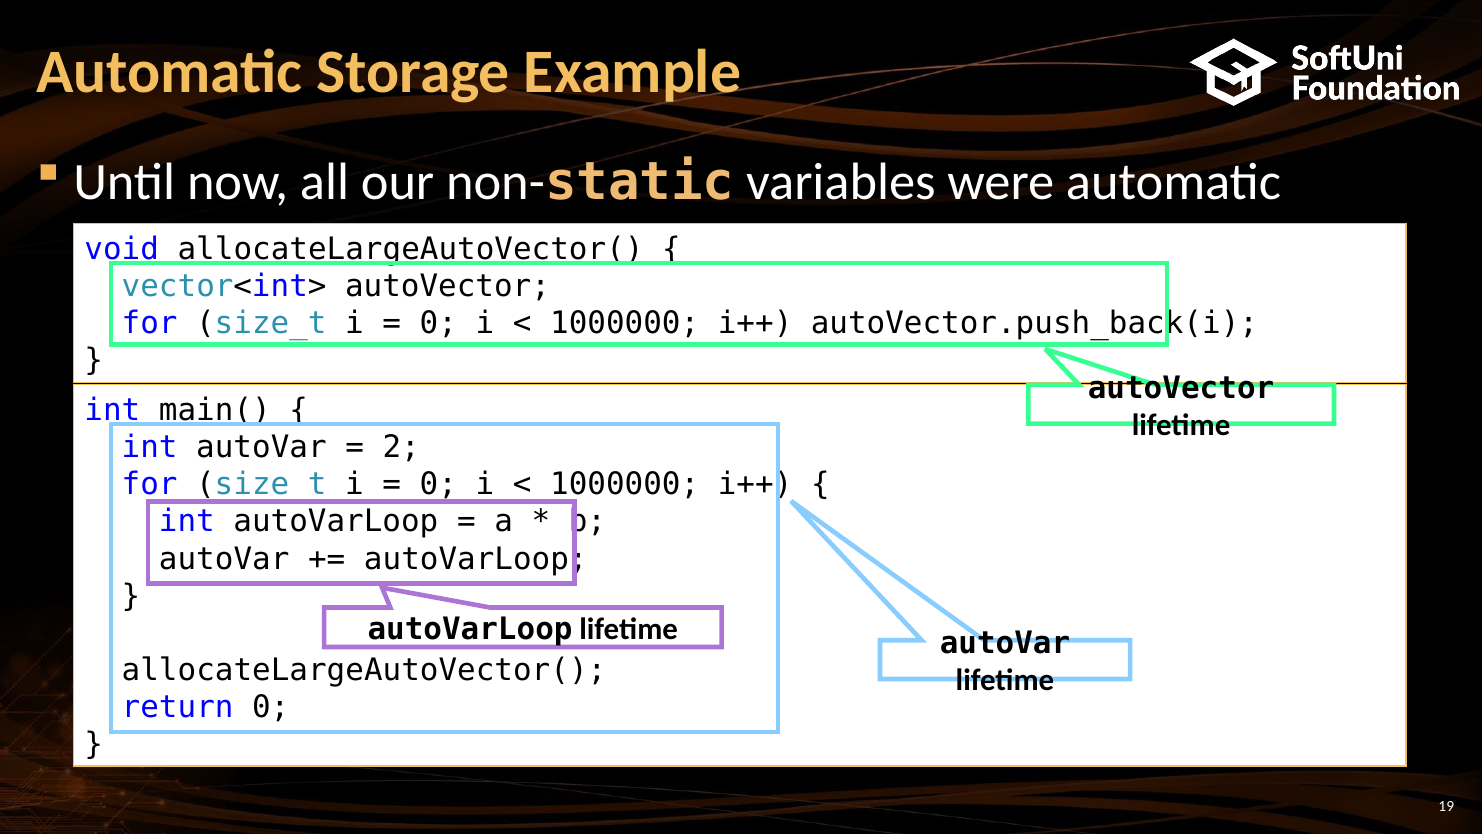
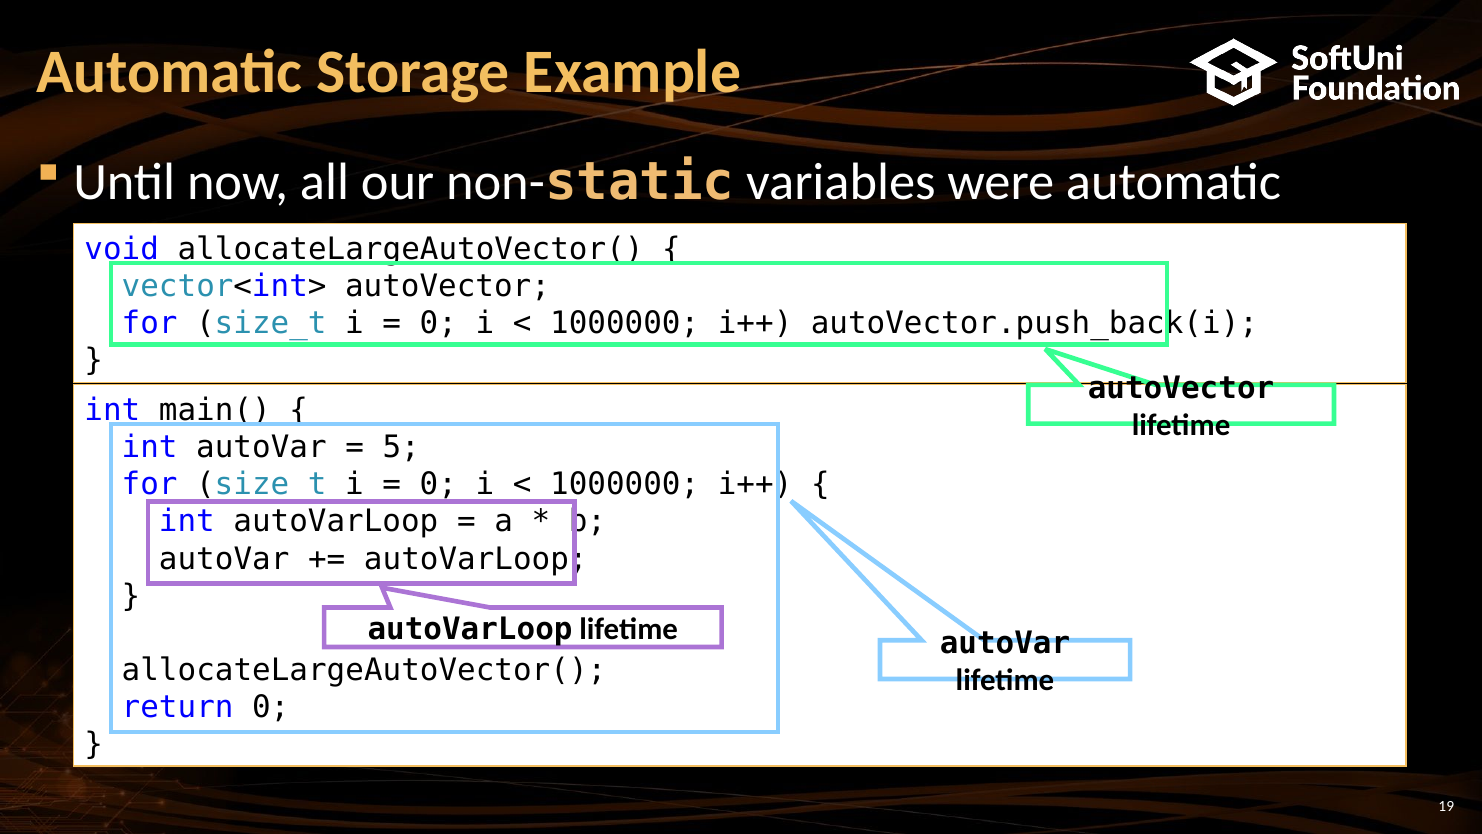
2: 2 -> 5 (401, 447)
